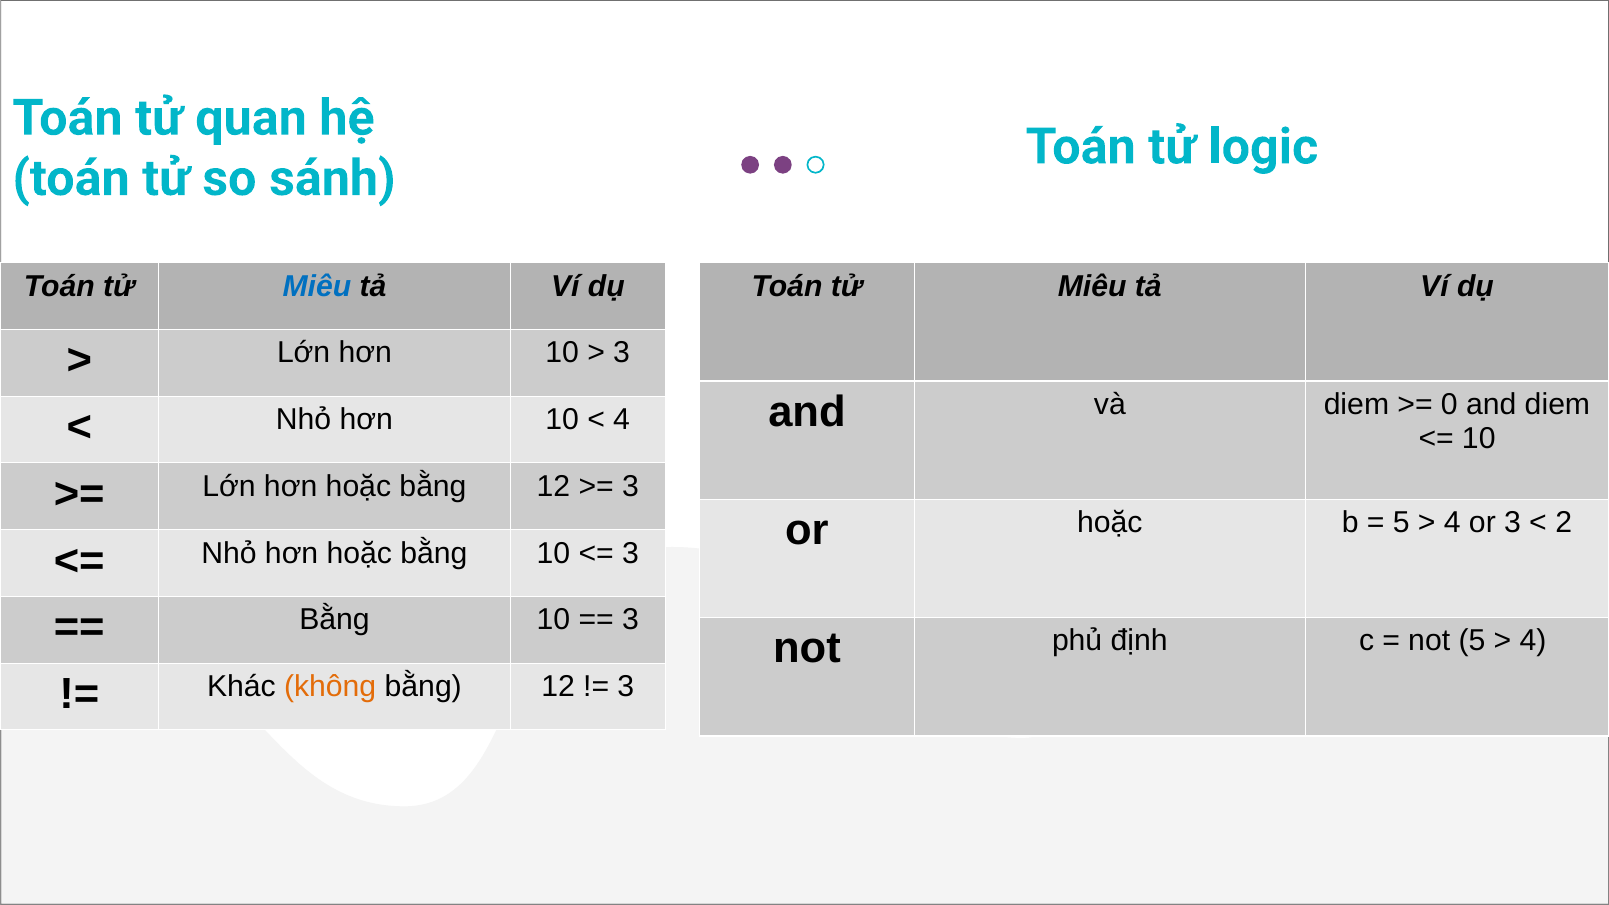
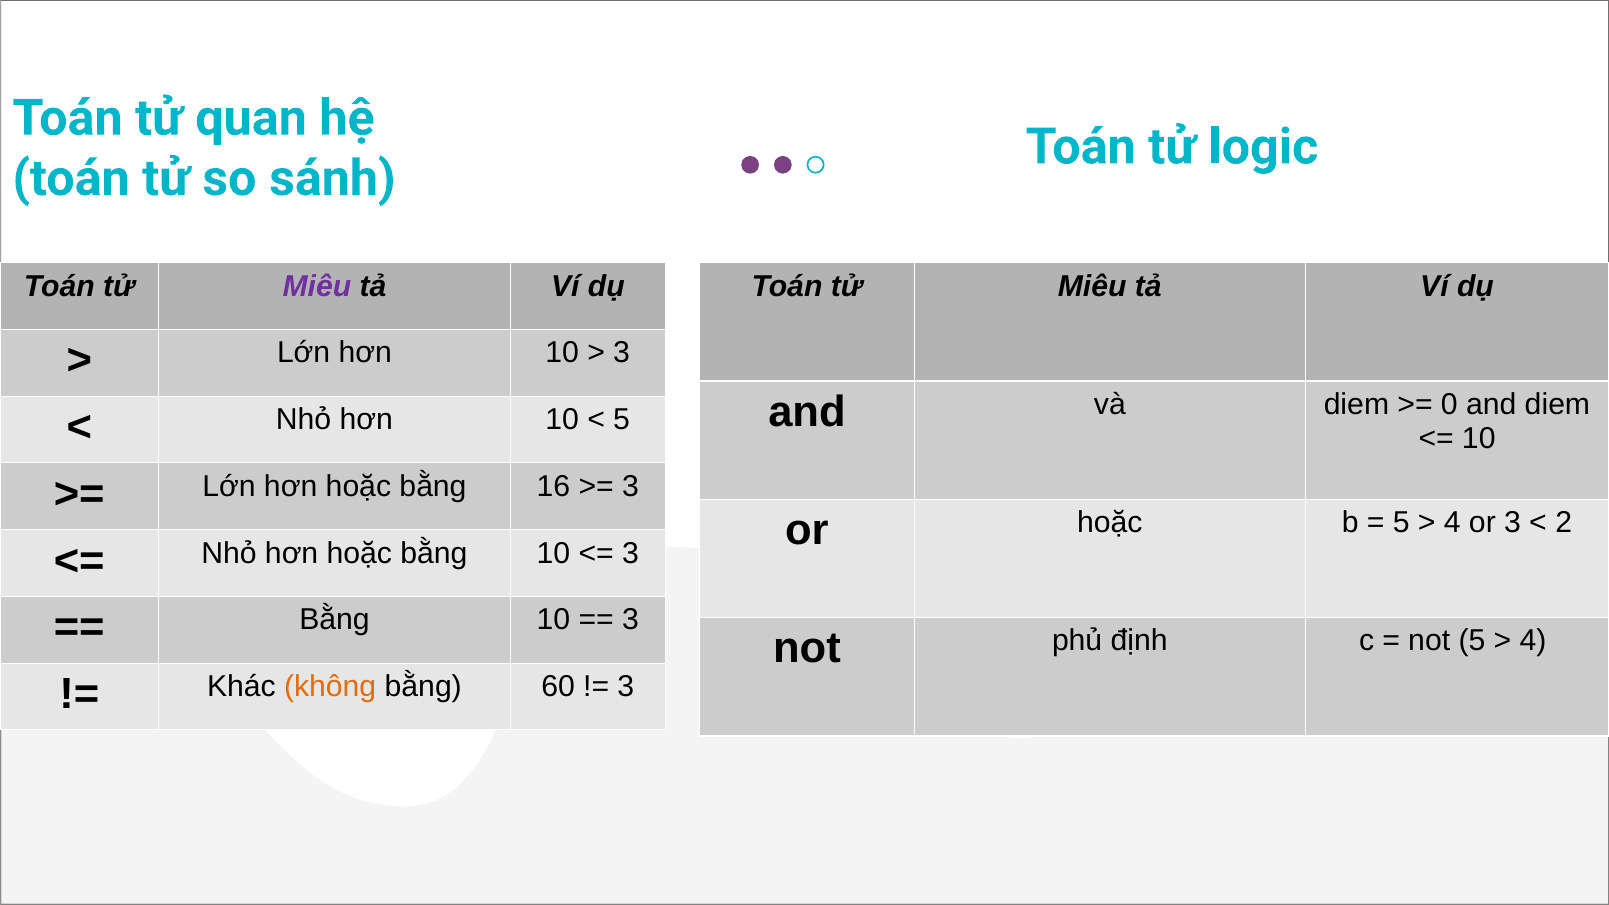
Miêu colour: blue -> purple (317, 286)
4: 4 -> 5 (622, 420)
hoặc bằng 12: 12 -> 16 (553, 486)
12: 12 -> 60 (558, 687)
